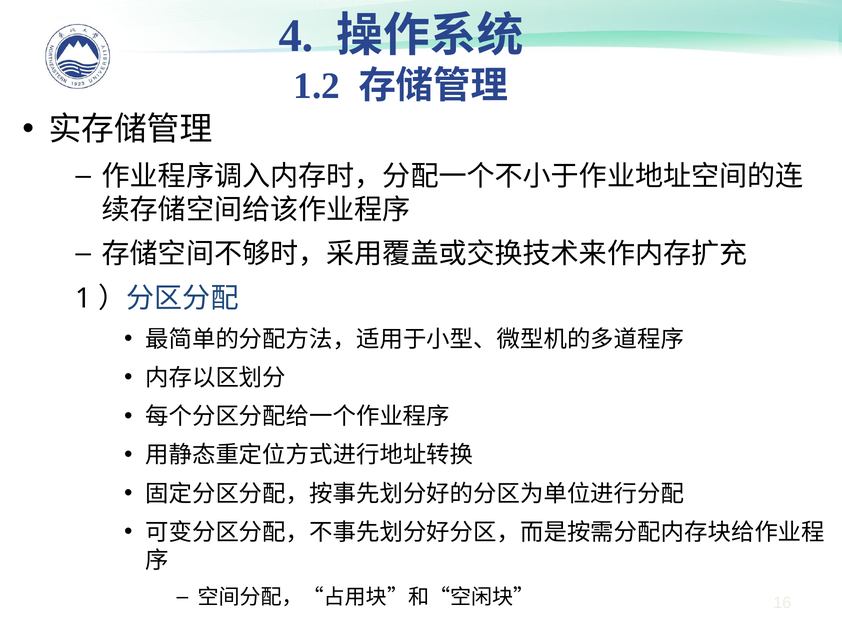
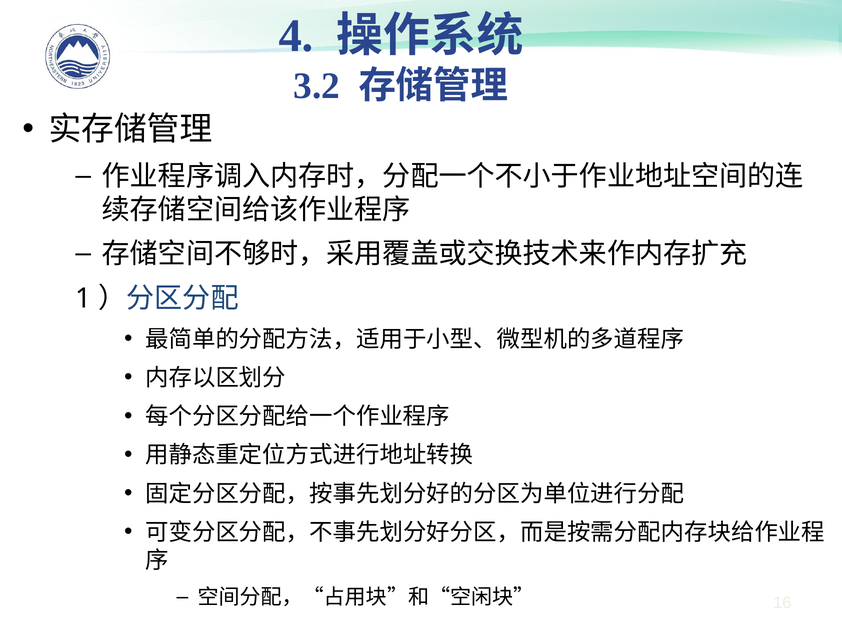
1.2: 1.2 -> 3.2 (317, 86)
